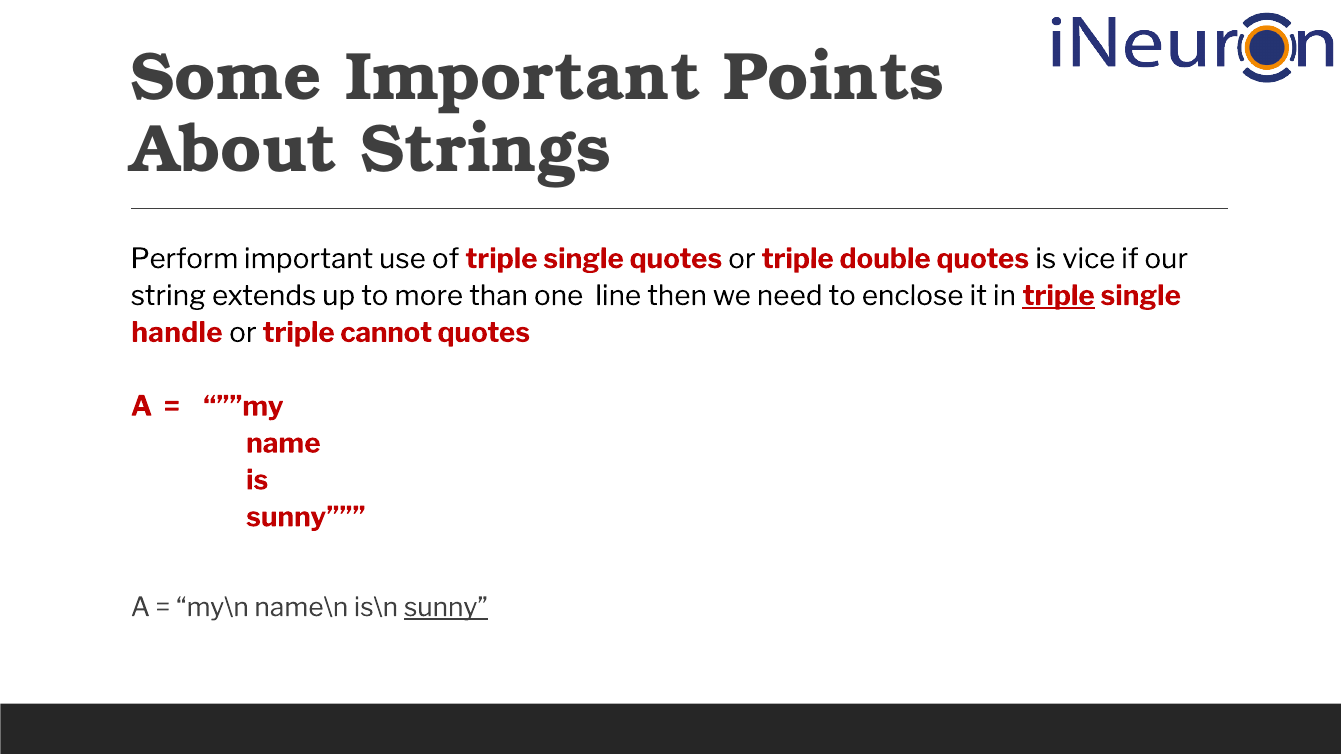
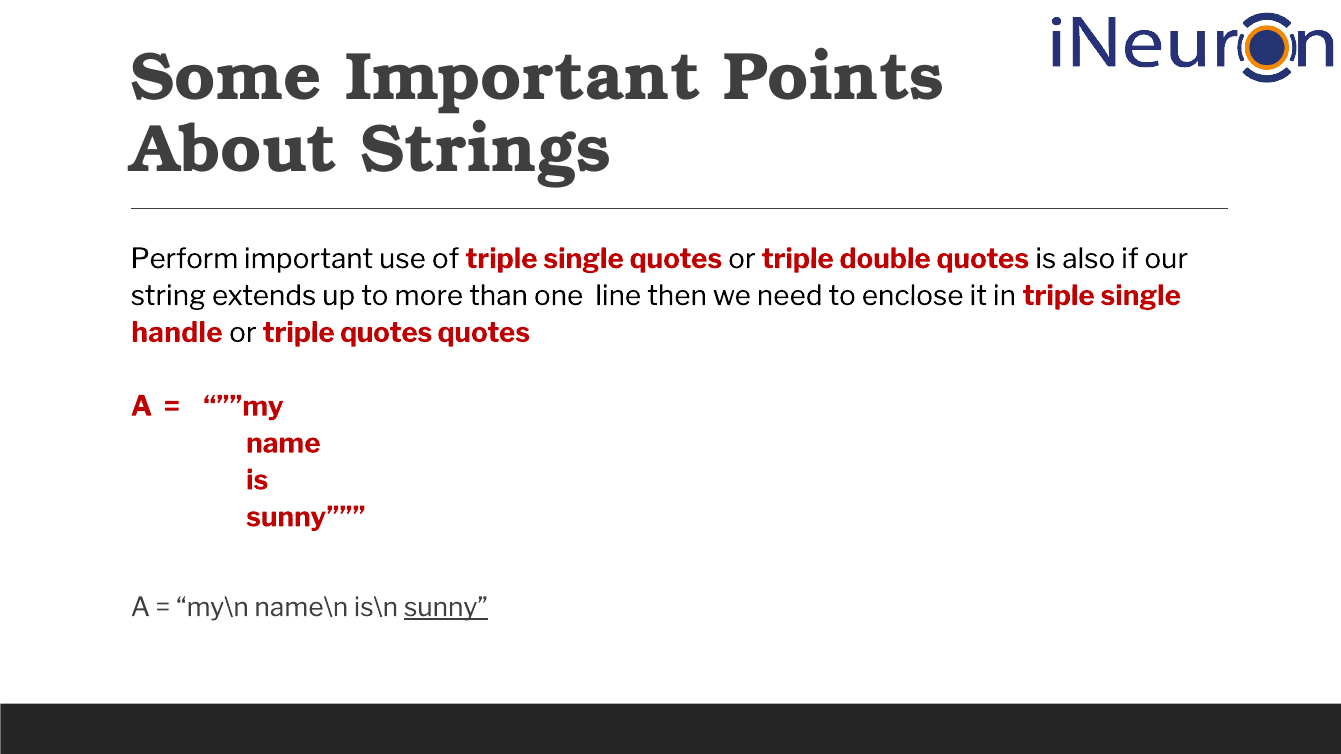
vice: vice -> also (1089, 259)
triple underline: present -> none (1059, 296)
triple cannot: cannot -> quotes (386, 333)
